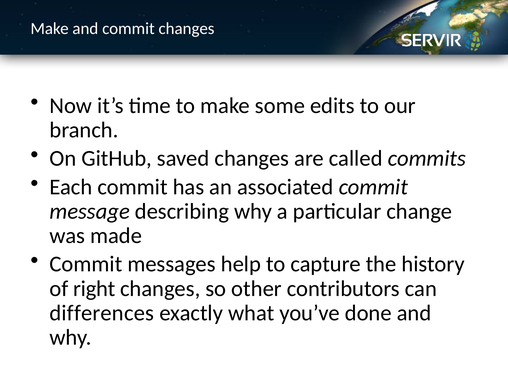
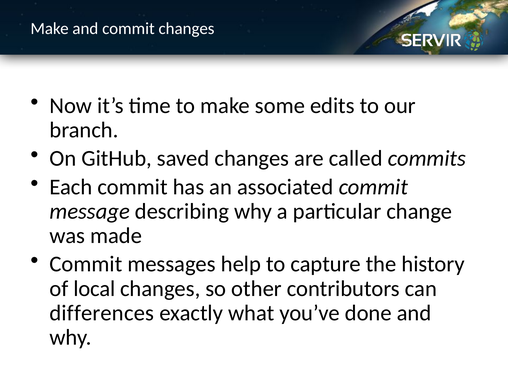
right: right -> local (94, 289)
